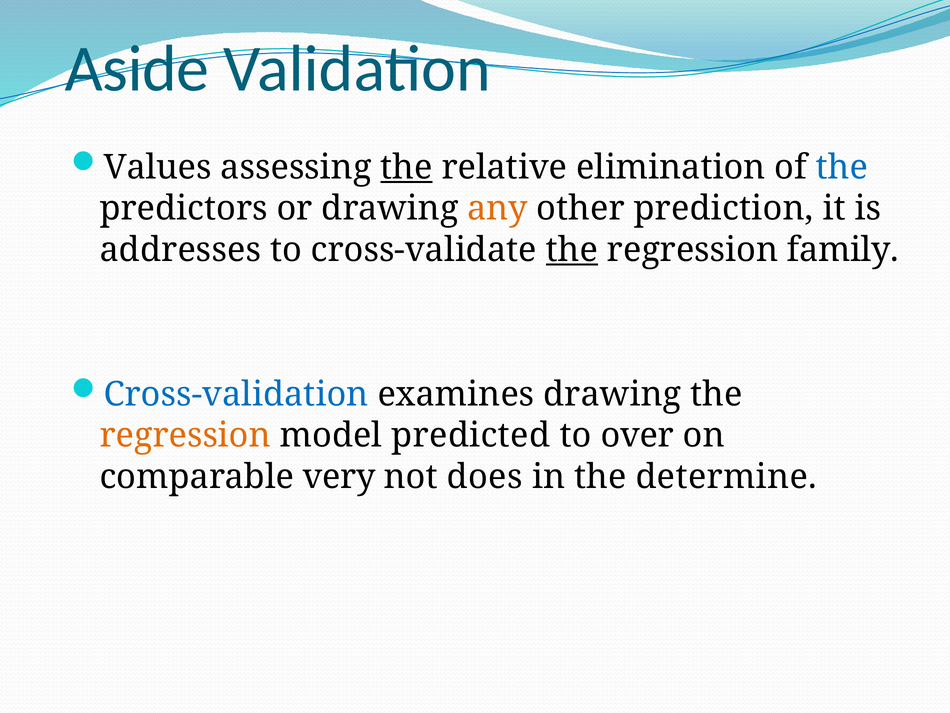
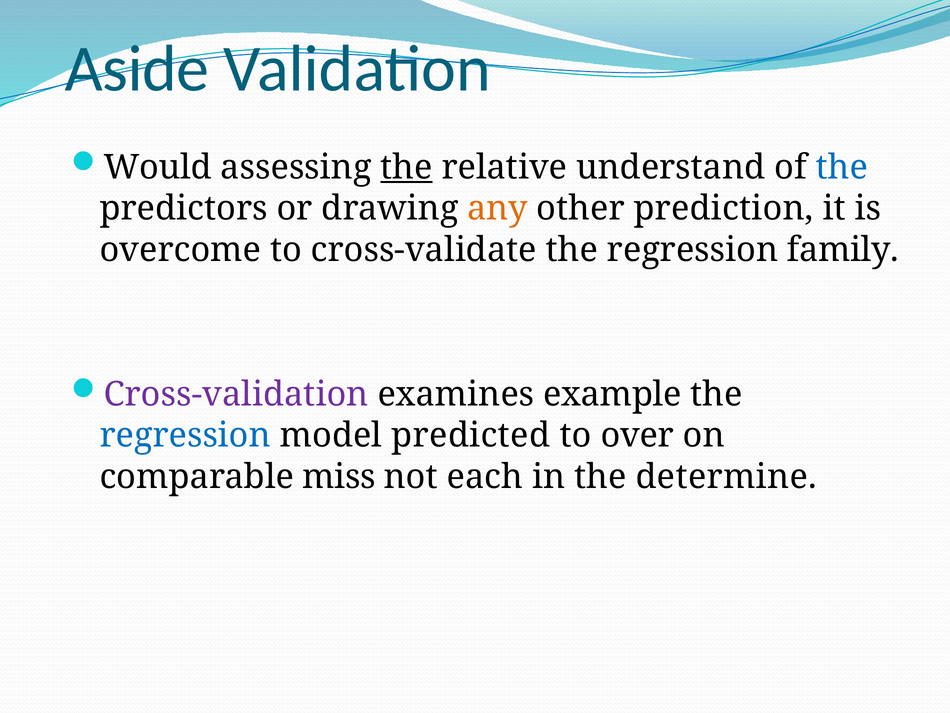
Values: Values -> Would (158, 167)
elimination: elimination -> understand (671, 167)
addresses: addresses -> overcome (180, 250)
the underline: present -> none (572, 250)
Cross-validation colour: blue -> purple (236, 394)
examines drawing: drawing -> example (612, 394)
regression colour: orange -> blue (185, 435)
very: very -> miss (339, 476)
does: does -> each (485, 476)
